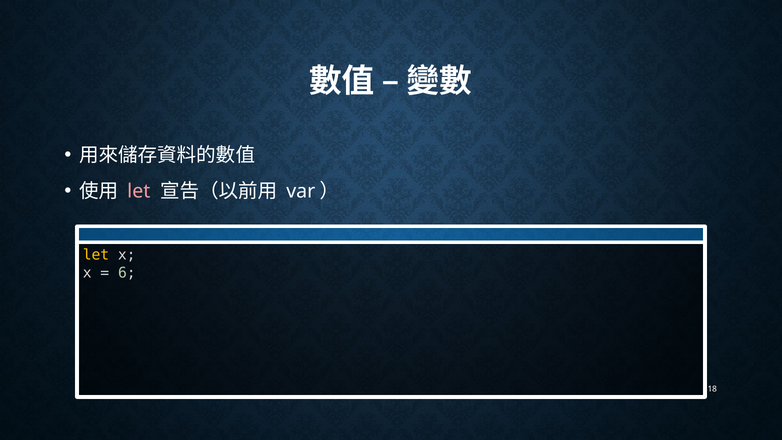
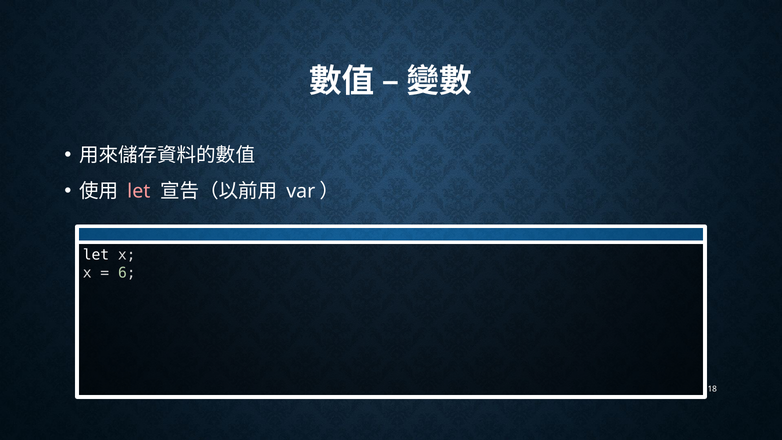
let colour: yellow -> white (96, 255)
